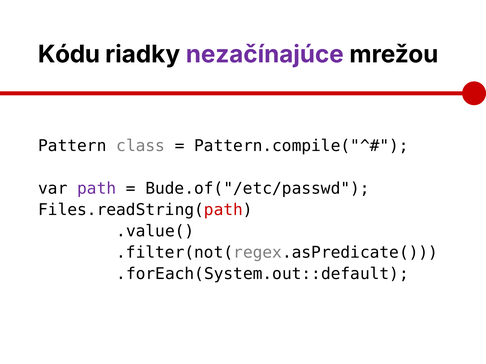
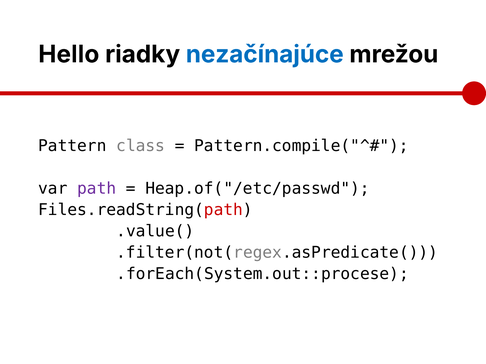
Kódu: Kódu -> Hello (69, 54)
nezačínajúce colour: purple -> blue (265, 54)
Bude.of("/etc/passwd: Bude.of("/etc/passwd -> Heap.of("/etc/passwd (258, 189)
.forEach(System.out::default: .forEach(System.out::default -> .forEach(System.out::procese (263, 274)
